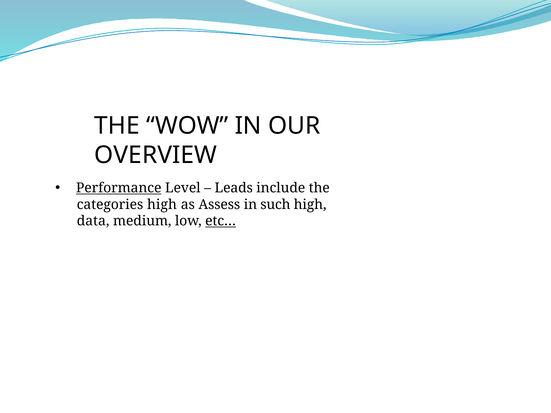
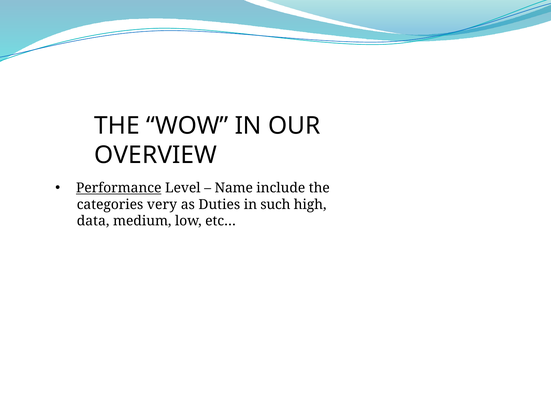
Leads: Leads -> Name (234, 188)
categories high: high -> very (162, 205)
Assess: Assess -> Duties (219, 205)
etc… underline: present -> none (221, 221)
